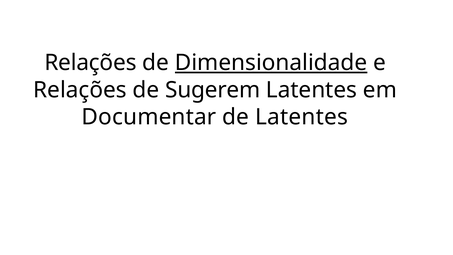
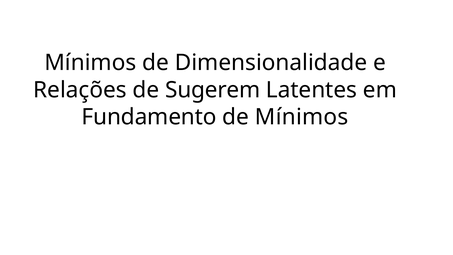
Relações: Relações -> Mínimos (90, 63)
Dimensionalidade underline: present -> none (271, 63)
Documentar: Documentar -> Fundamento (149, 117)
de Latentes: Latentes -> Mínimos (302, 117)
